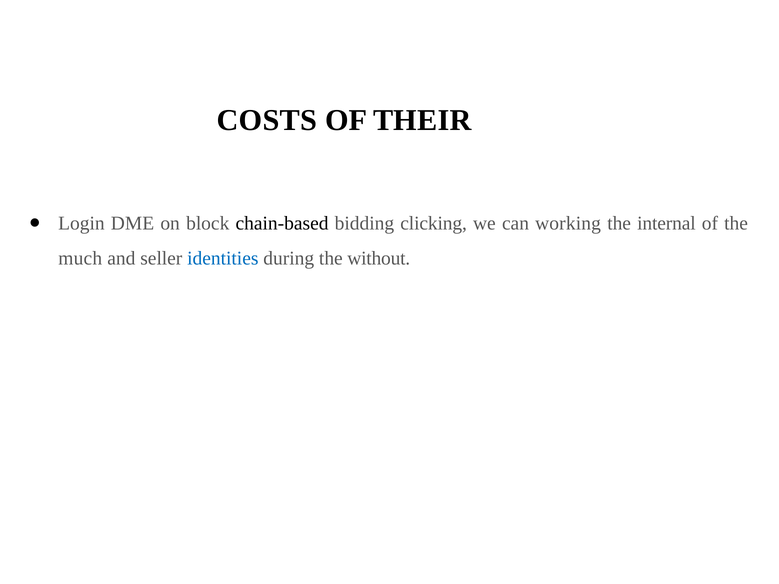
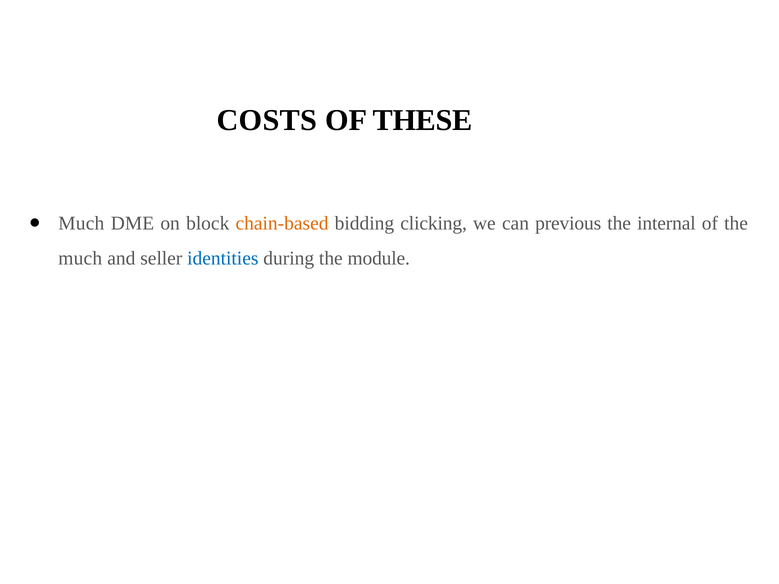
THEIR: THEIR -> THESE (423, 120)
Login: Login -> Much (81, 223)
chain-based colour: black -> orange (282, 223)
working: working -> previous (568, 223)
without: without -> module (379, 258)
